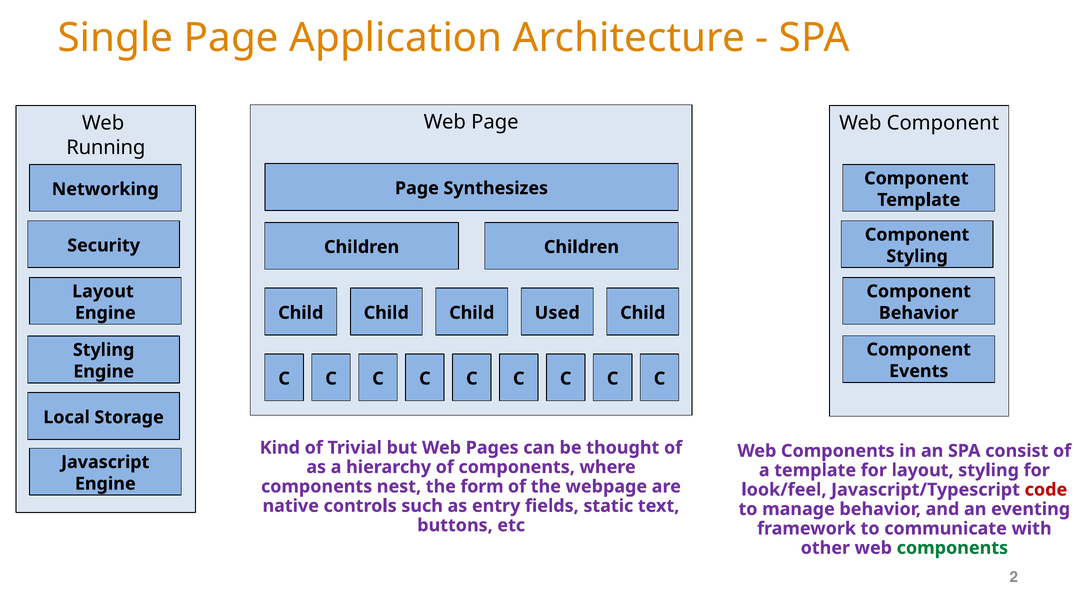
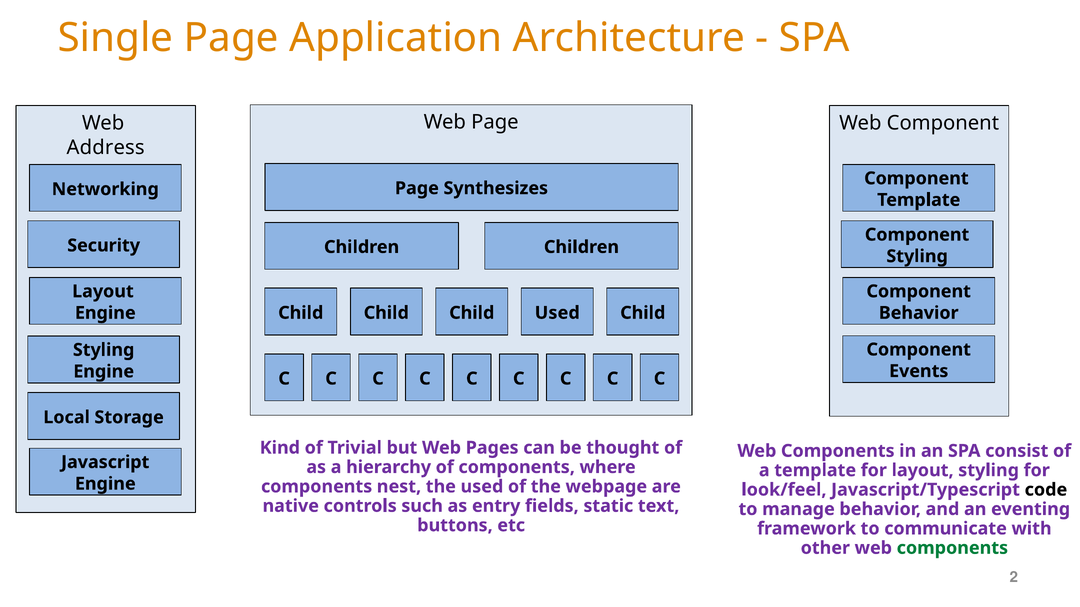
Running: Running -> Address (106, 148)
the form: form -> used (482, 487)
code colour: red -> black (1046, 490)
